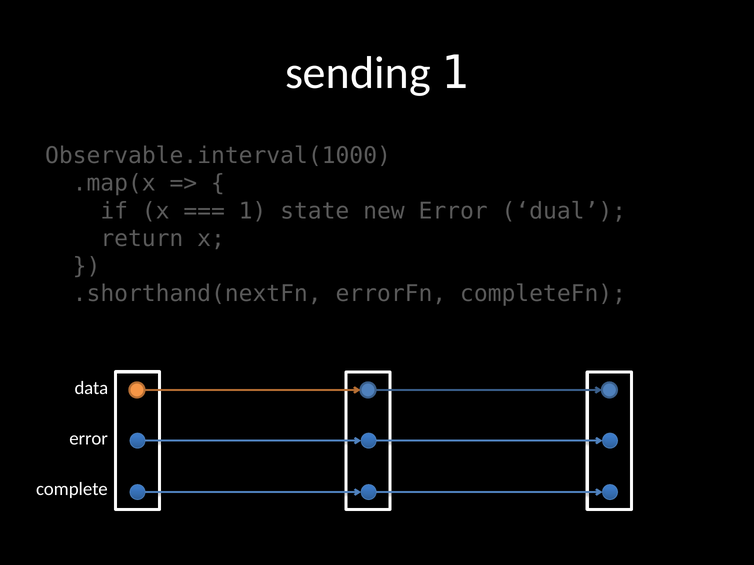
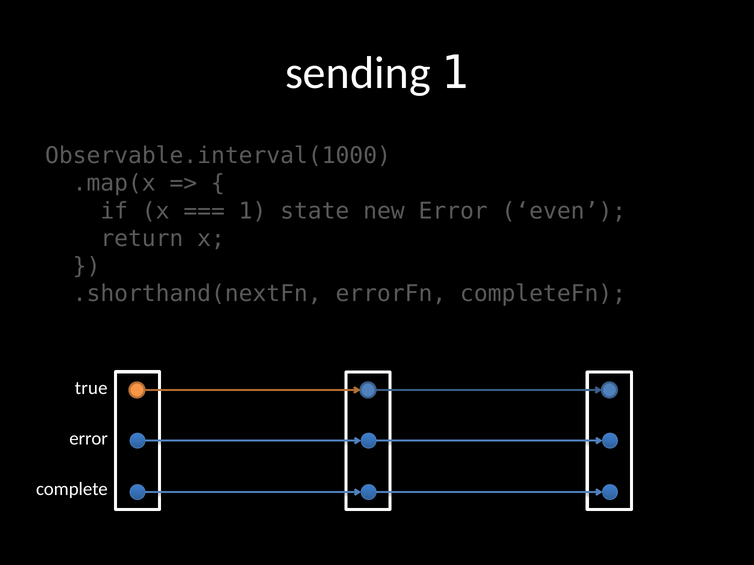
dual: dual -> even (564, 211)
data: data -> true (91, 388)
